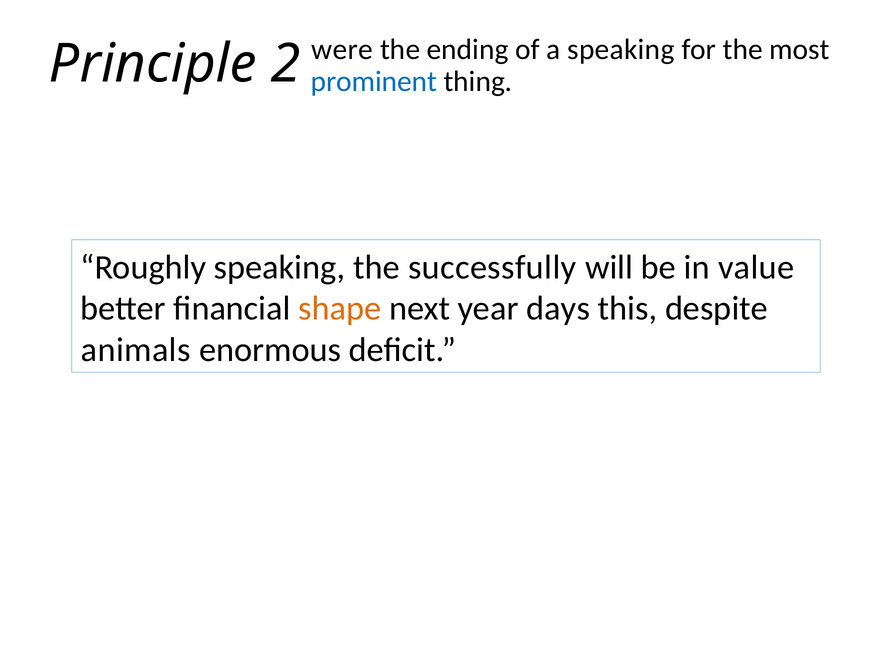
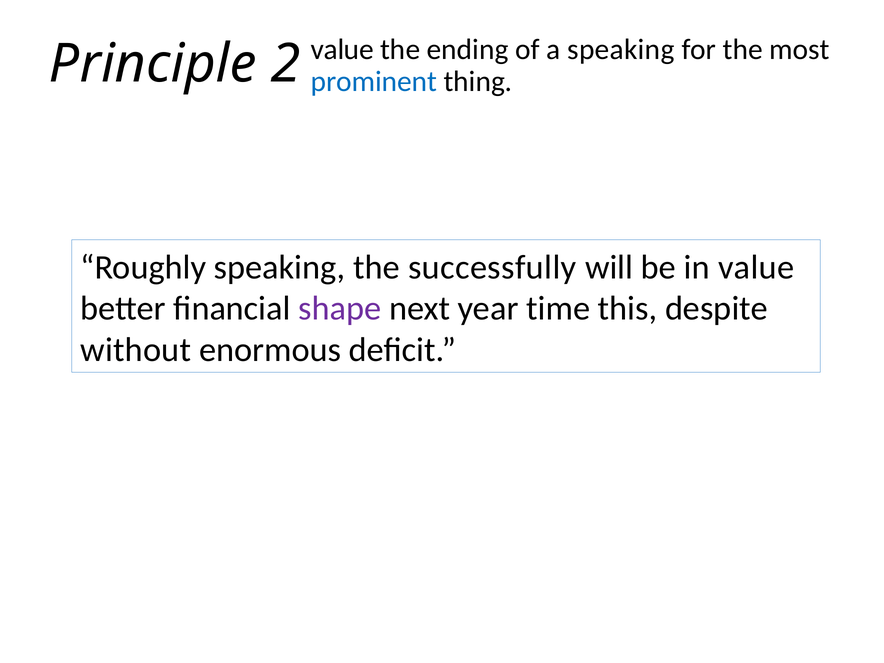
were: were -> value (342, 50)
shape colour: orange -> purple (340, 308)
days: days -> time (558, 308)
animals: animals -> without (136, 350)
